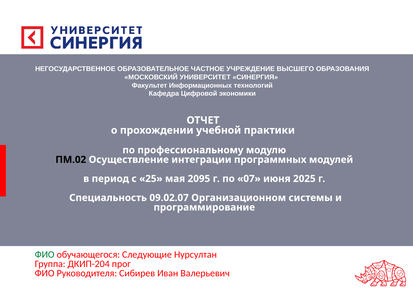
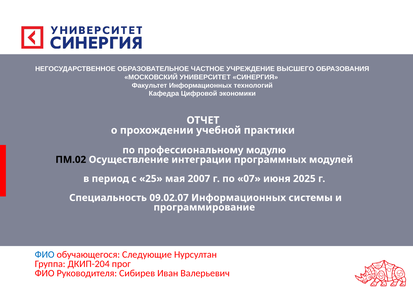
2095: 2095 -> 2007 (199, 179)
09.02.07 Организационном: Организационном -> Информационных (239, 198)
ФИО colour: green -> blue (45, 254)
